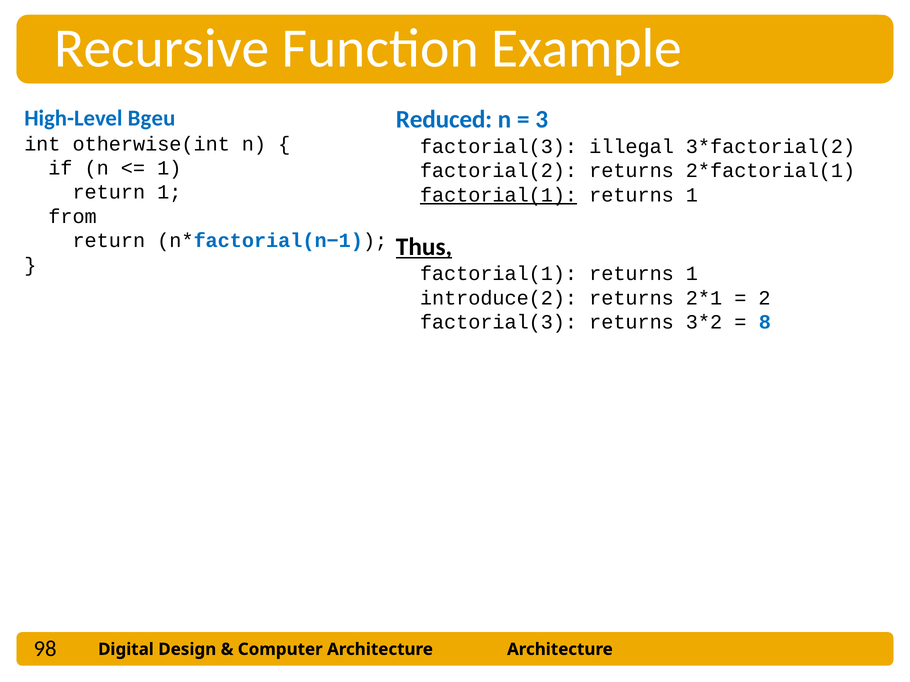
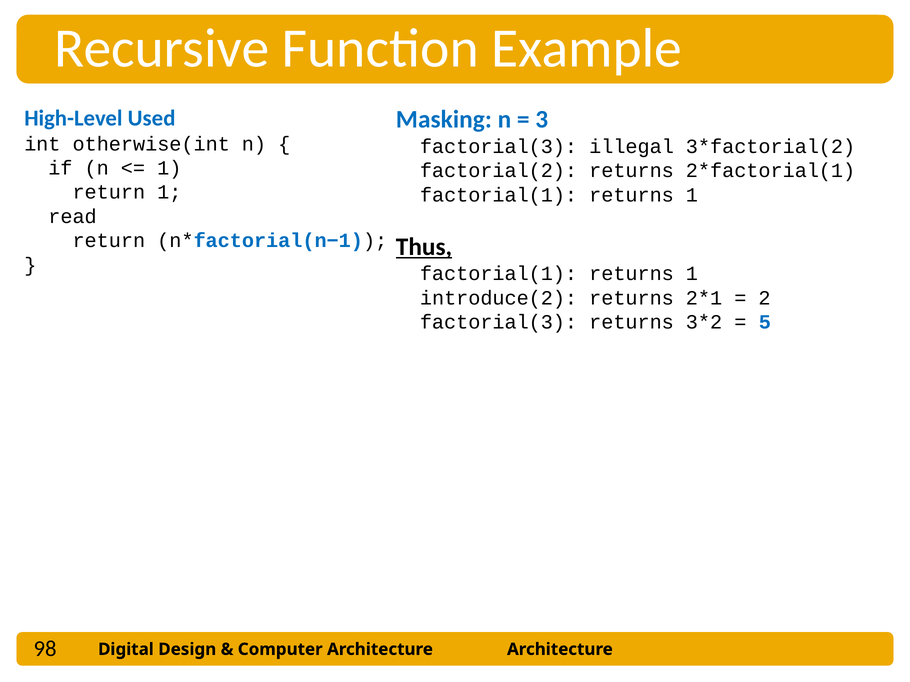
Bgeu: Bgeu -> Used (152, 118)
Reduced: Reduced -> Masking (444, 120)
factorial(1 underline: present -> none (499, 195)
from: from -> read (73, 217)
8: 8 -> 5 (765, 323)
